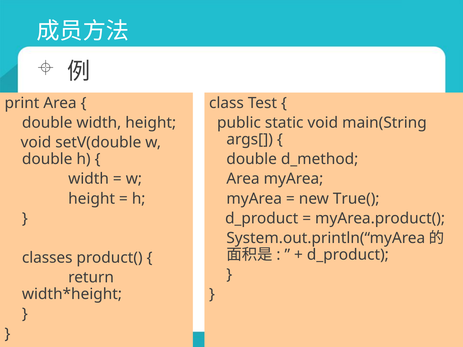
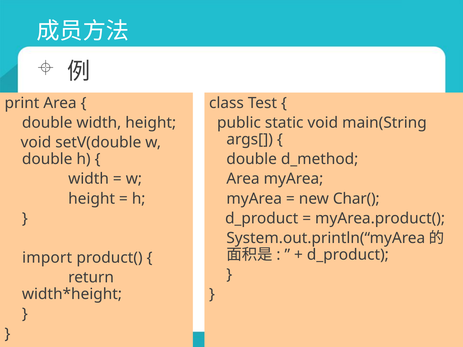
True(: True( -> Char( (356, 199)
classes: classes -> import (47, 258)
